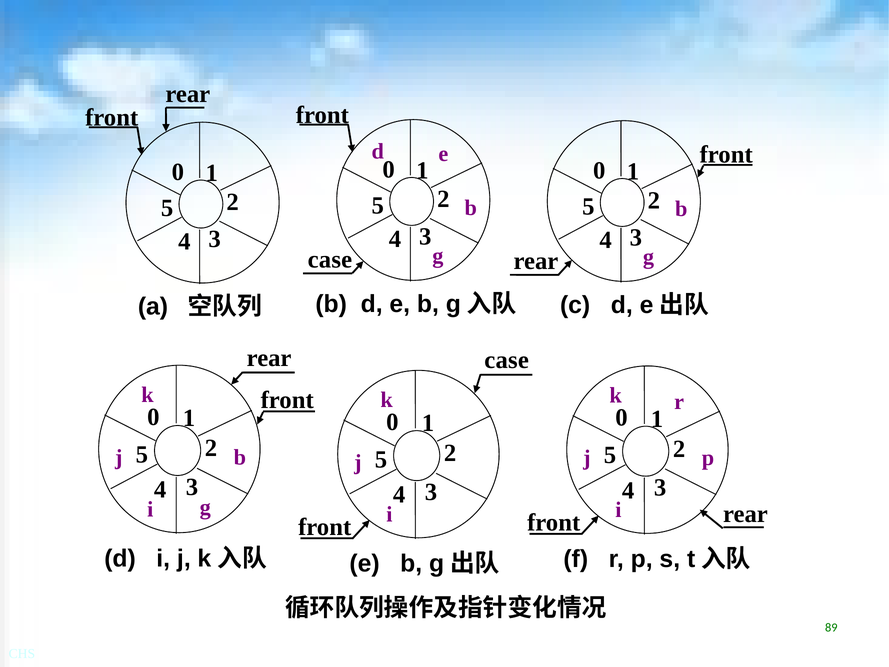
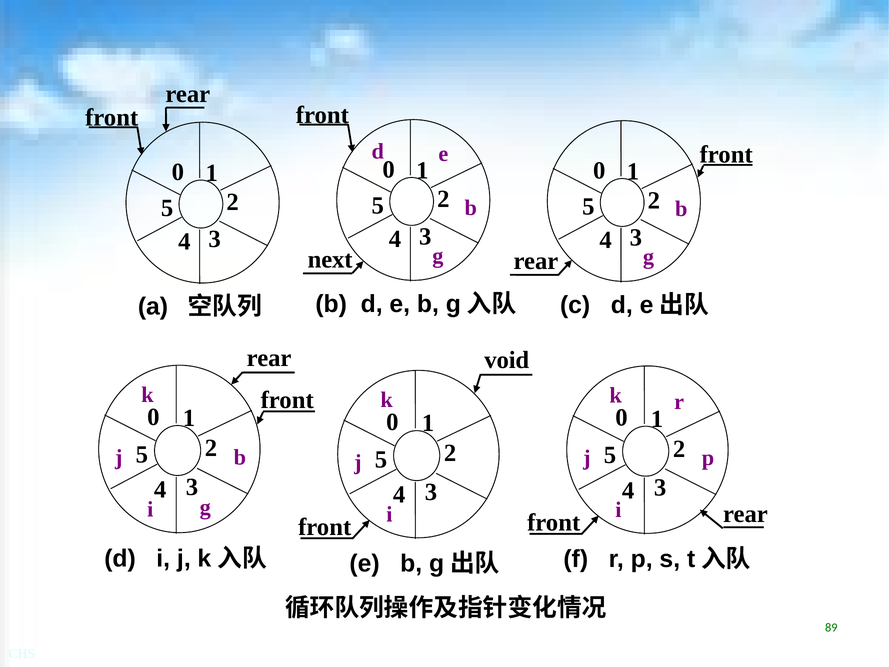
case: case -> next (330, 260)
case: case -> void (507, 360)
